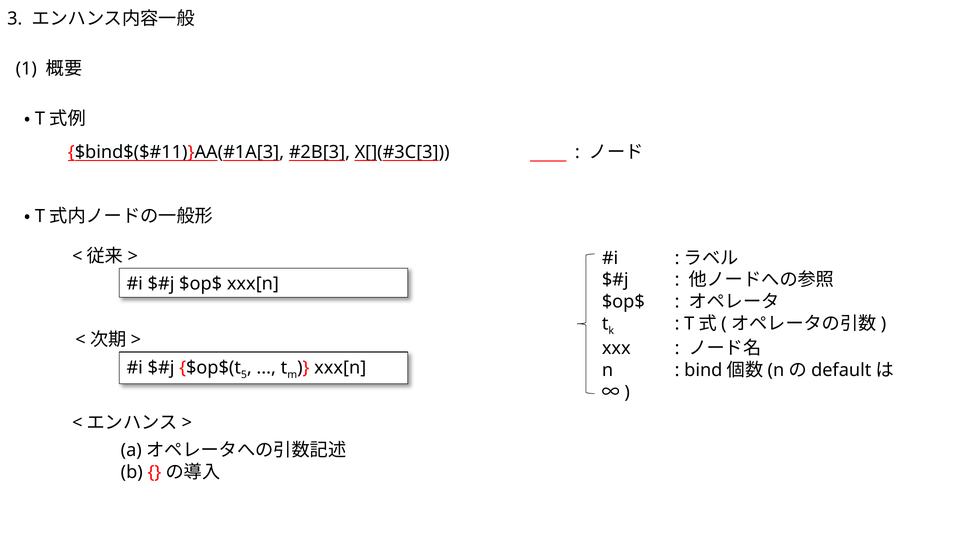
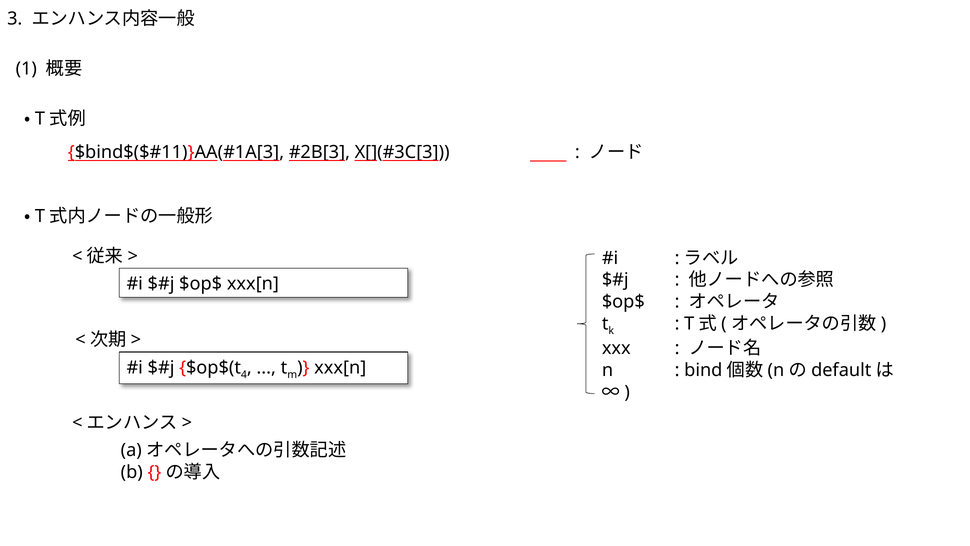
5: 5 -> 4 (244, 375)
